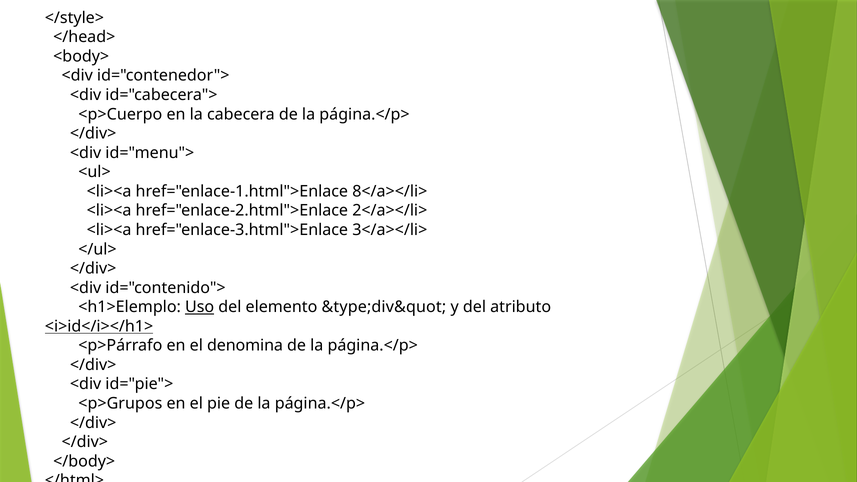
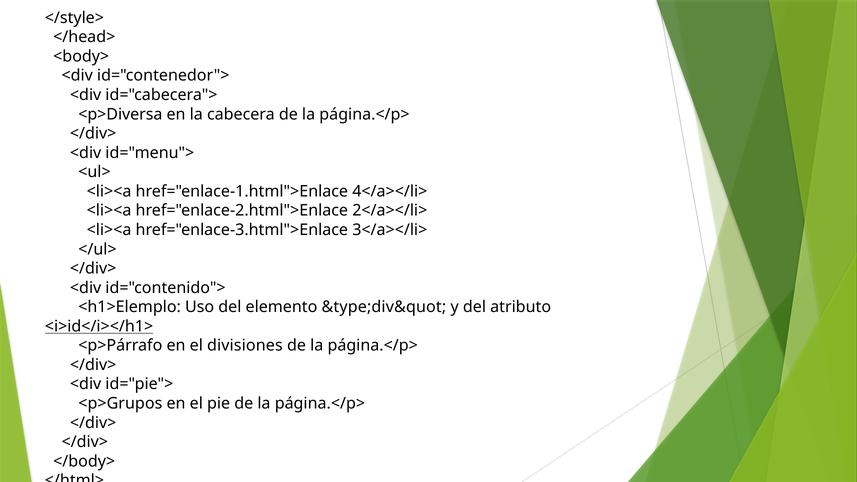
<p>Cuerpo: <p>Cuerpo -> <p>Diversa (120, 114)
8</a></li>: 8</a></li> -> 4</a></li> (390, 191)
Uso underline: present -> none (200, 307)
denomina: denomina -> divisiones (245, 346)
